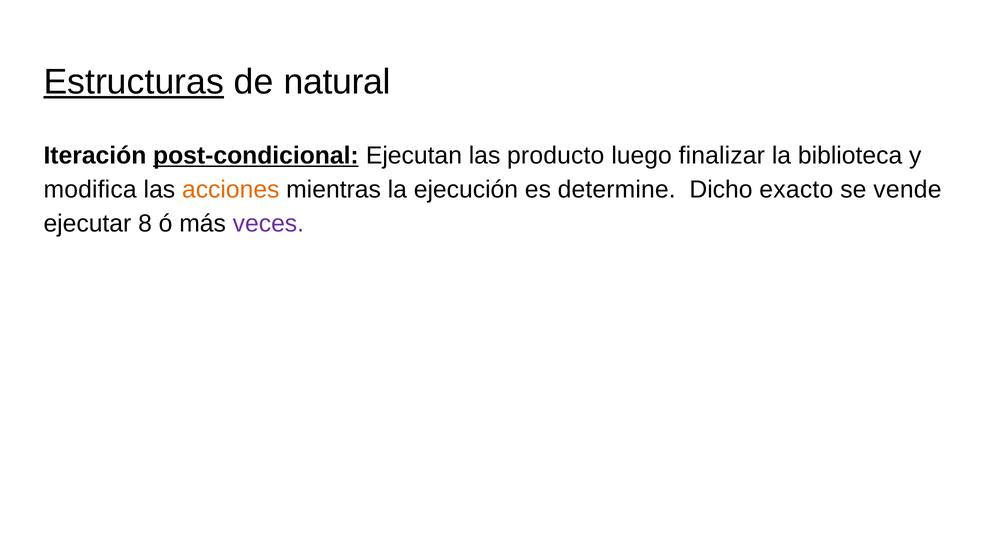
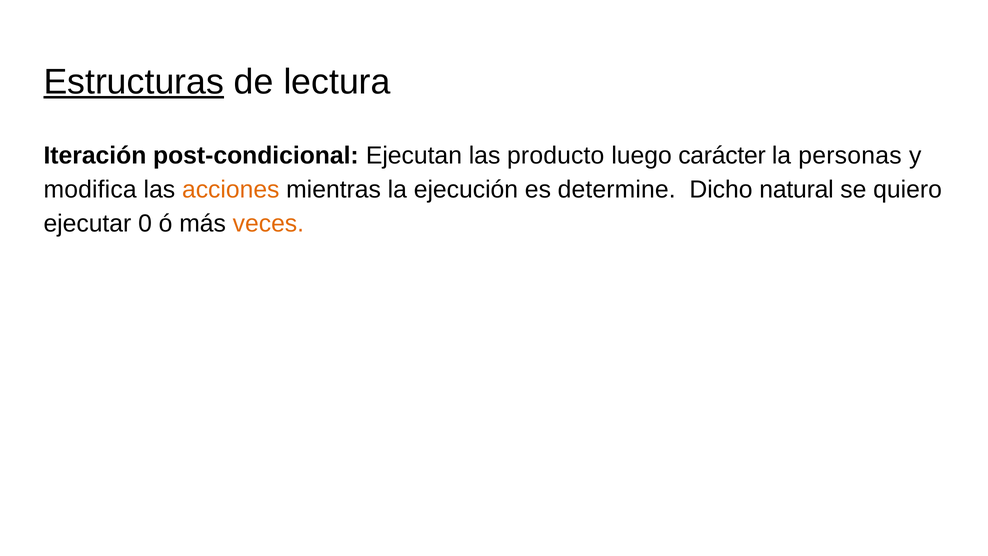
natural: natural -> lectura (337, 82)
post-condicional underline: present -> none (256, 155)
finalizar: finalizar -> carácter (722, 155)
biblioteca: biblioteca -> personas (850, 155)
exacto: exacto -> natural (797, 189)
vende: vende -> quiero (908, 189)
8: 8 -> 0 (145, 224)
veces colour: purple -> orange (268, 224)
